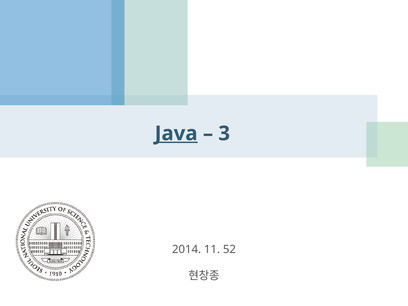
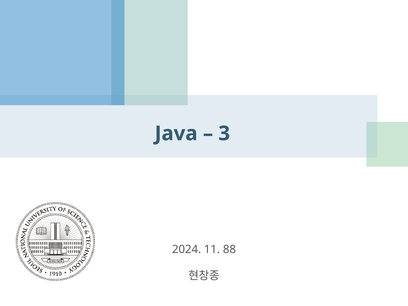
Java underline: present -> none (176, 133)
2014: 2014 -> 2024 (187, 249)
52: 52 -> 88 (229, 249)
